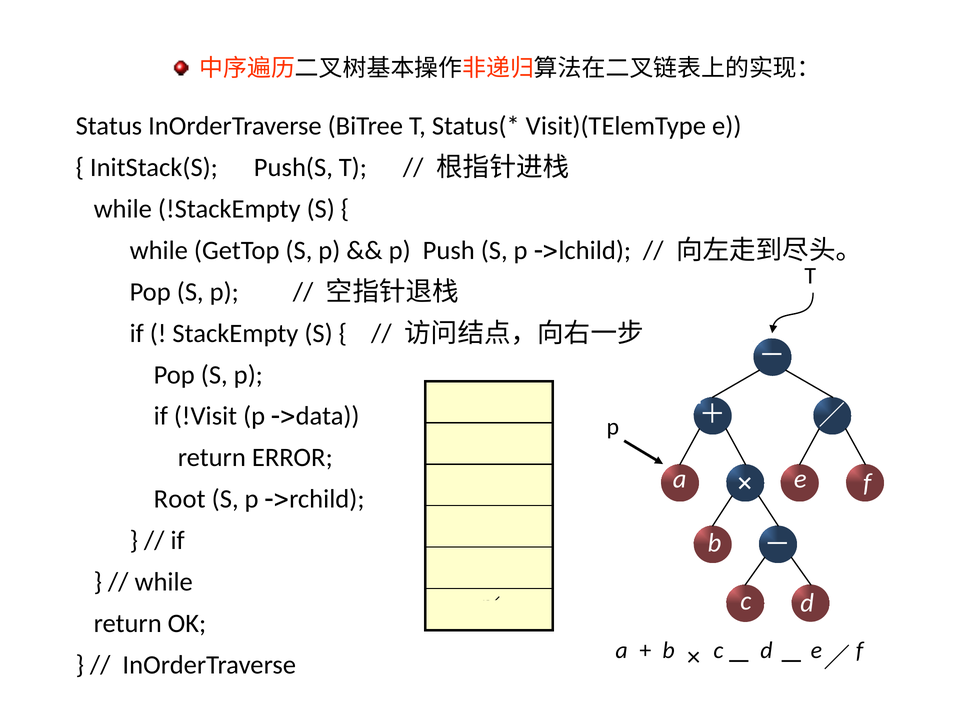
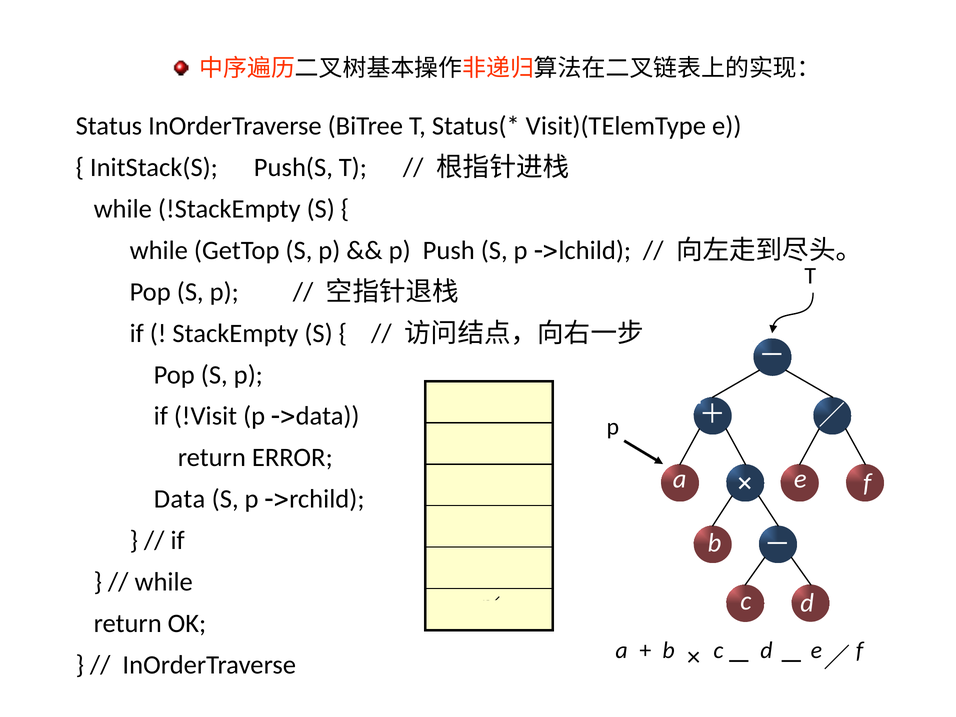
Root: Root -> Data (180, 499)
